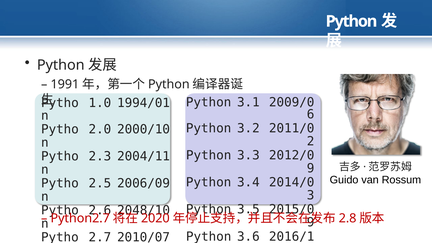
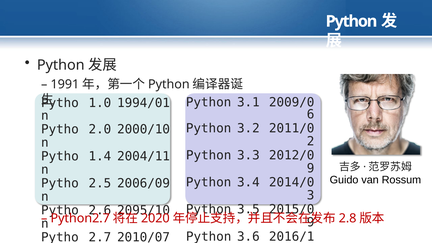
2.3: 2.3 -> 1.4 (100, 156)
2048/10: 2048/10 -> 2095/10 (144, 210)
